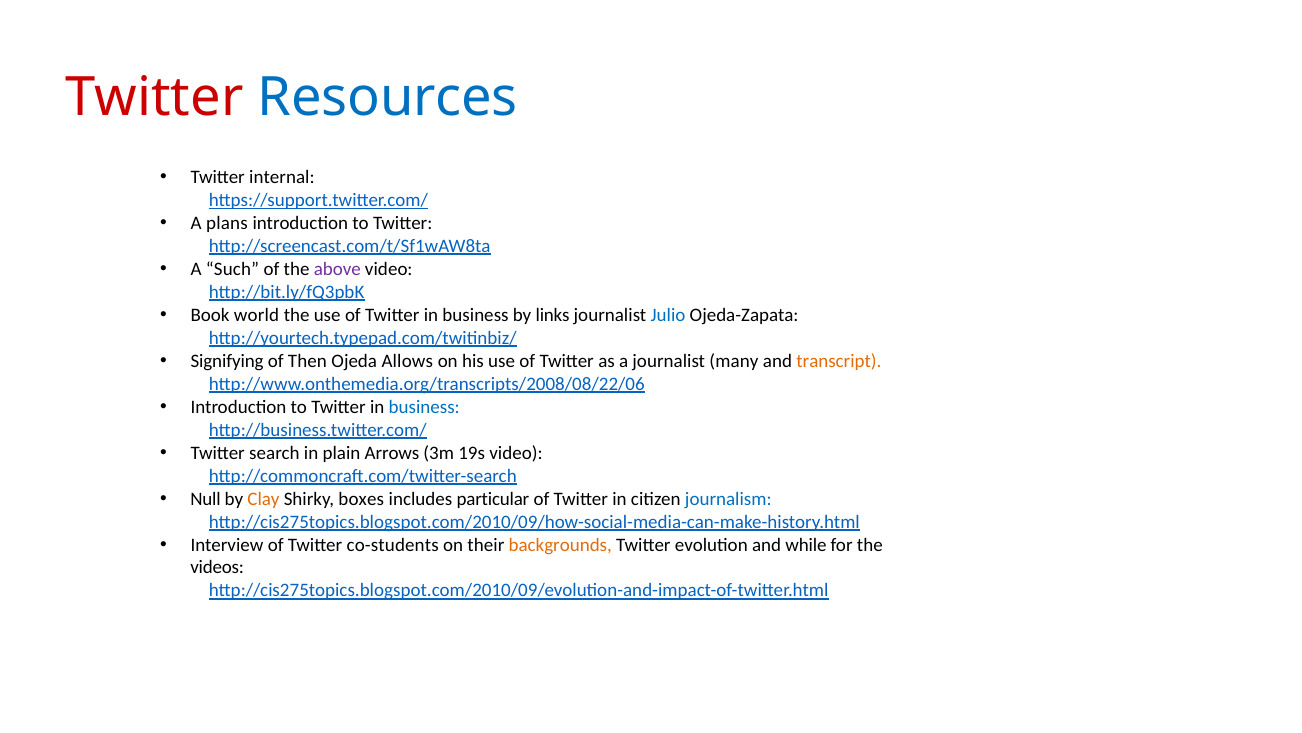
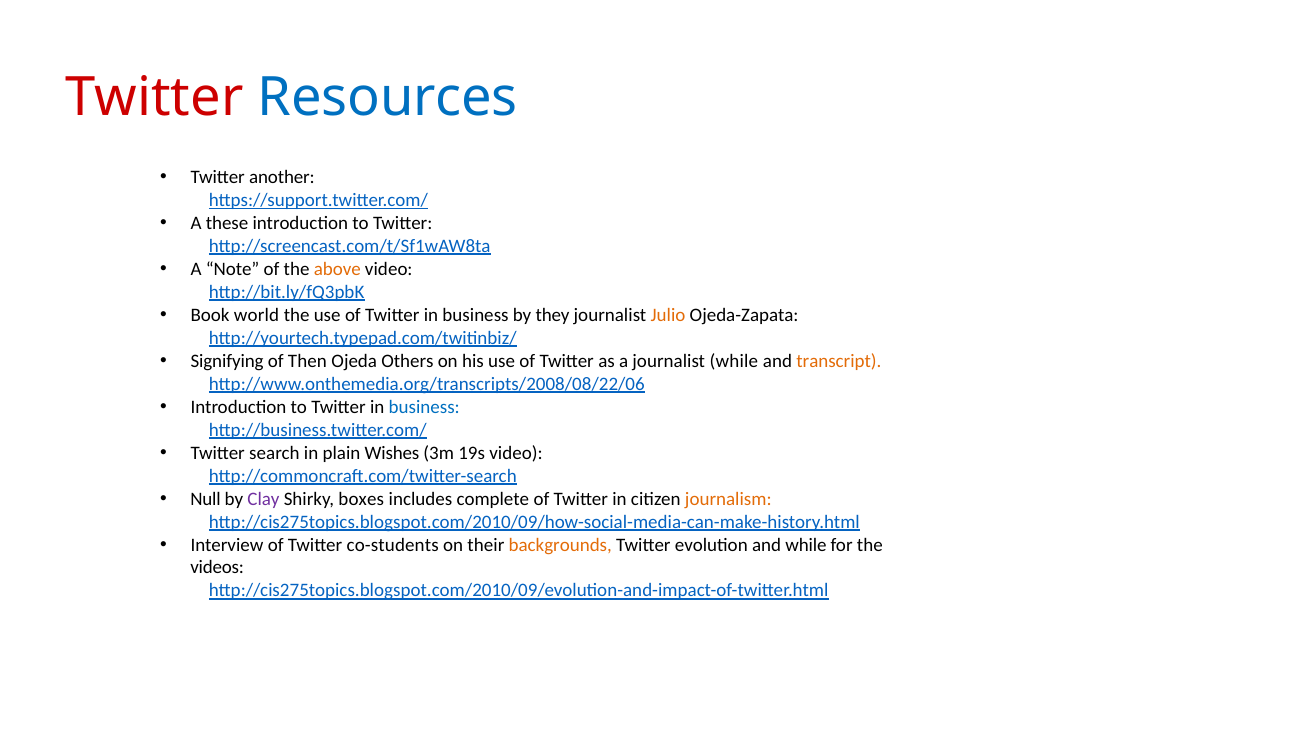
internal: internal -> another (282, 177)
plans: plans -> these (227, 223)
Such: Such -> Note (233, 269)
above colour: purple -> orange (337, 269)
links: links -> they (553, 315)
Julio colour: blue -> orange (668, 315)
Allows: Allows -> Others (407, 361)
journalist many: many -> while (734, 361)
Arrows: Arrows -> Wishes (392, 453)
Clay colour: orange -> purple (263, 499)
particular: particular -> complete (493, 499)
journalism colour: blue -> orange (728, 499)
